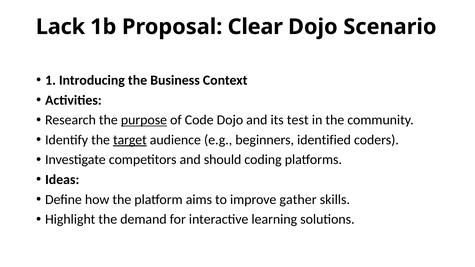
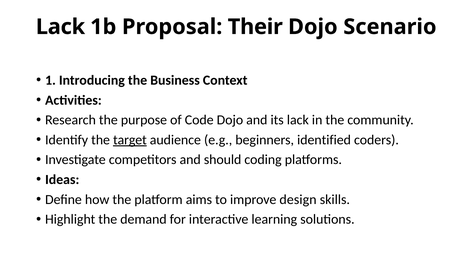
Clear: Clear -> Their (255, 27)
purpose underline: present -> none (144, 120)
its test: test -> lack (298, 120)
gather: gather -> design (298, 200)
